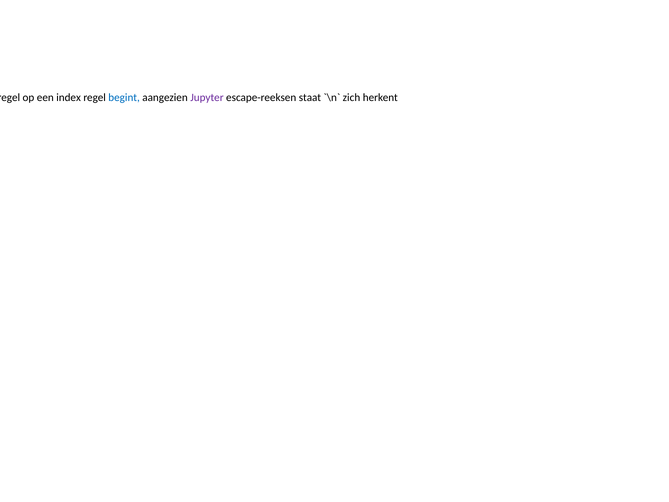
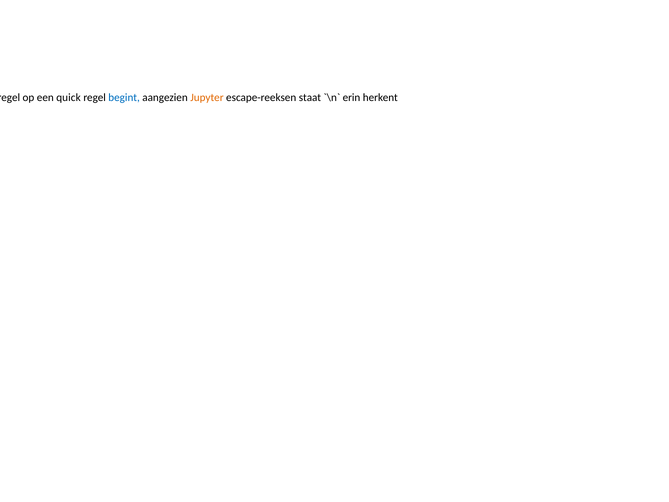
index: index -> quick (69, 98)
Jupyter colour: purple -> orange (207, 98)
zich: zich -> erin (351, 98)
